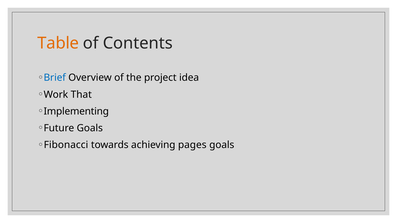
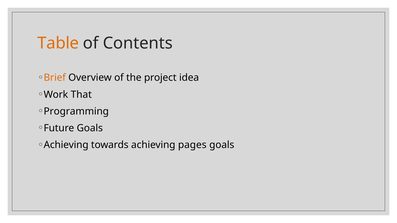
Brief colour: blue -> orange (55, 78)
Implementing: Implementing -> Programming (76, 111)
Fibonacci: Fibonacci -> Achieving (66, 145)
